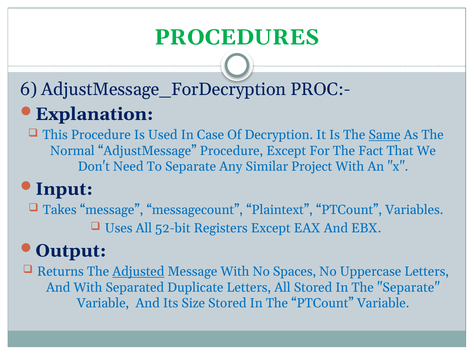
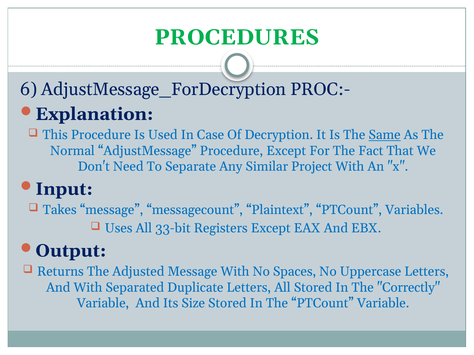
52-bit: 52-bit -> 33-bit (173, 229)
Adjusted underline: present -> none (138, 272)
The Separate: Separate -> Correctly (408, 288)
